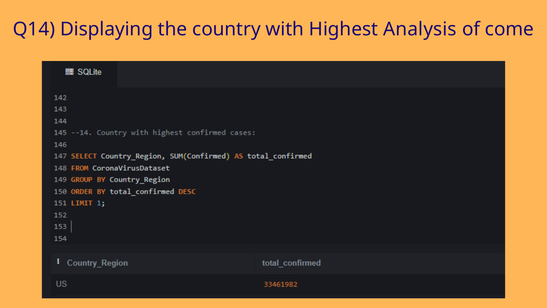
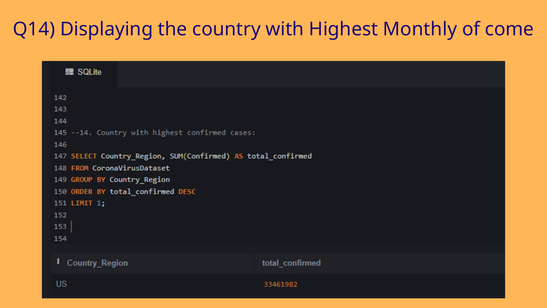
Analysis: Analysis -> Monthly (420, 29)
